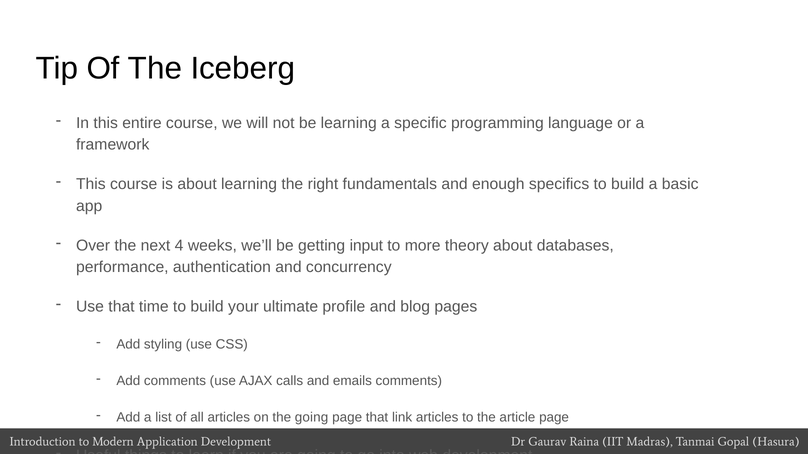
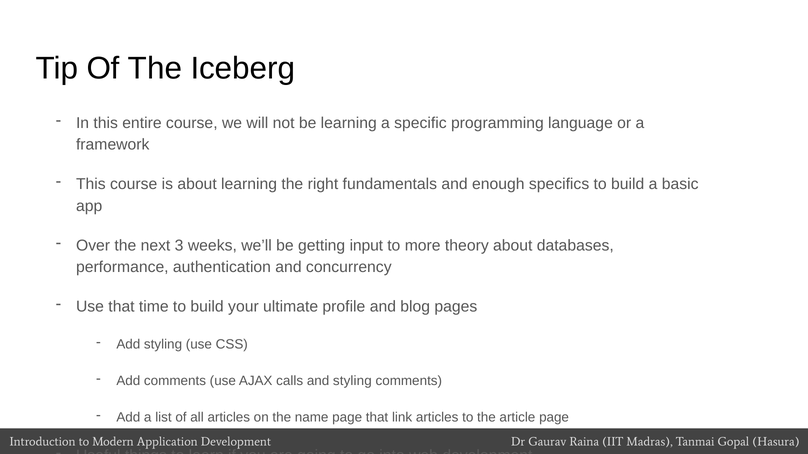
4: 4 -> 3 (179, 246)
and emails: emails -> styling (352, 381)
the going: going -> name (312, 418)
